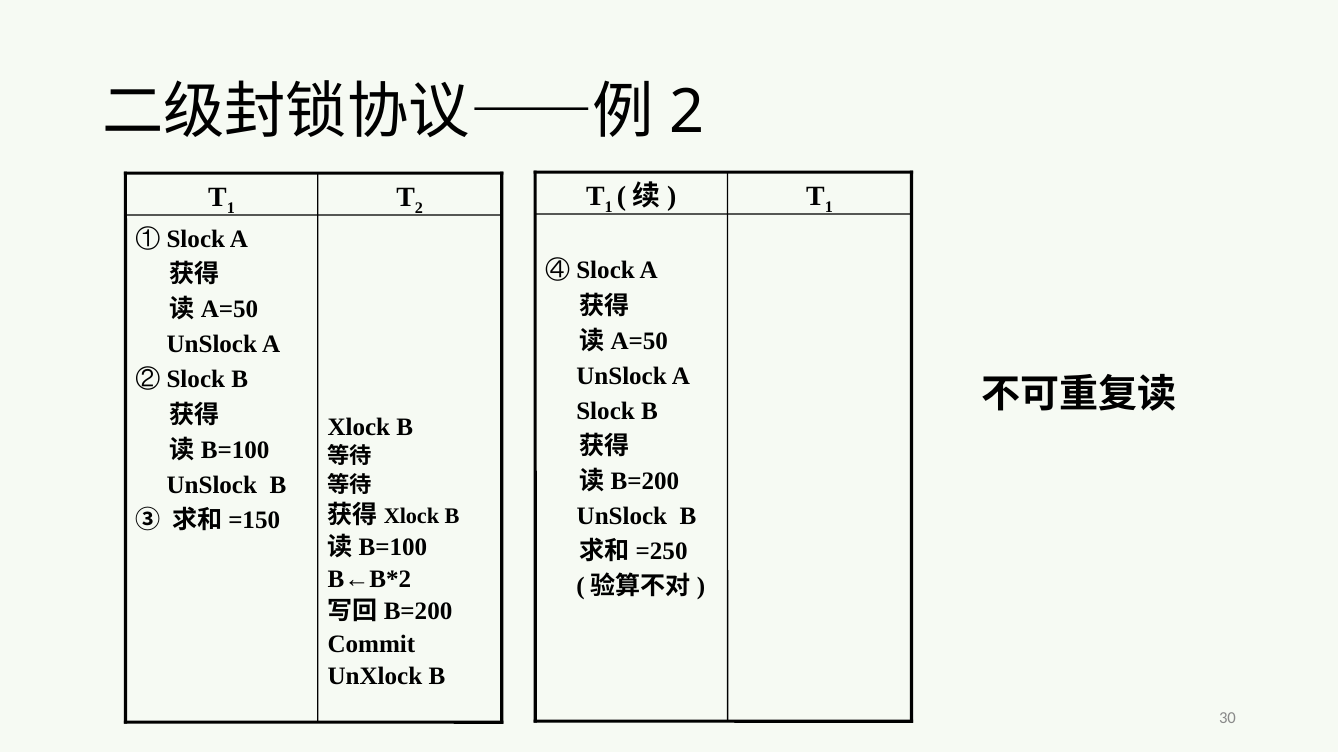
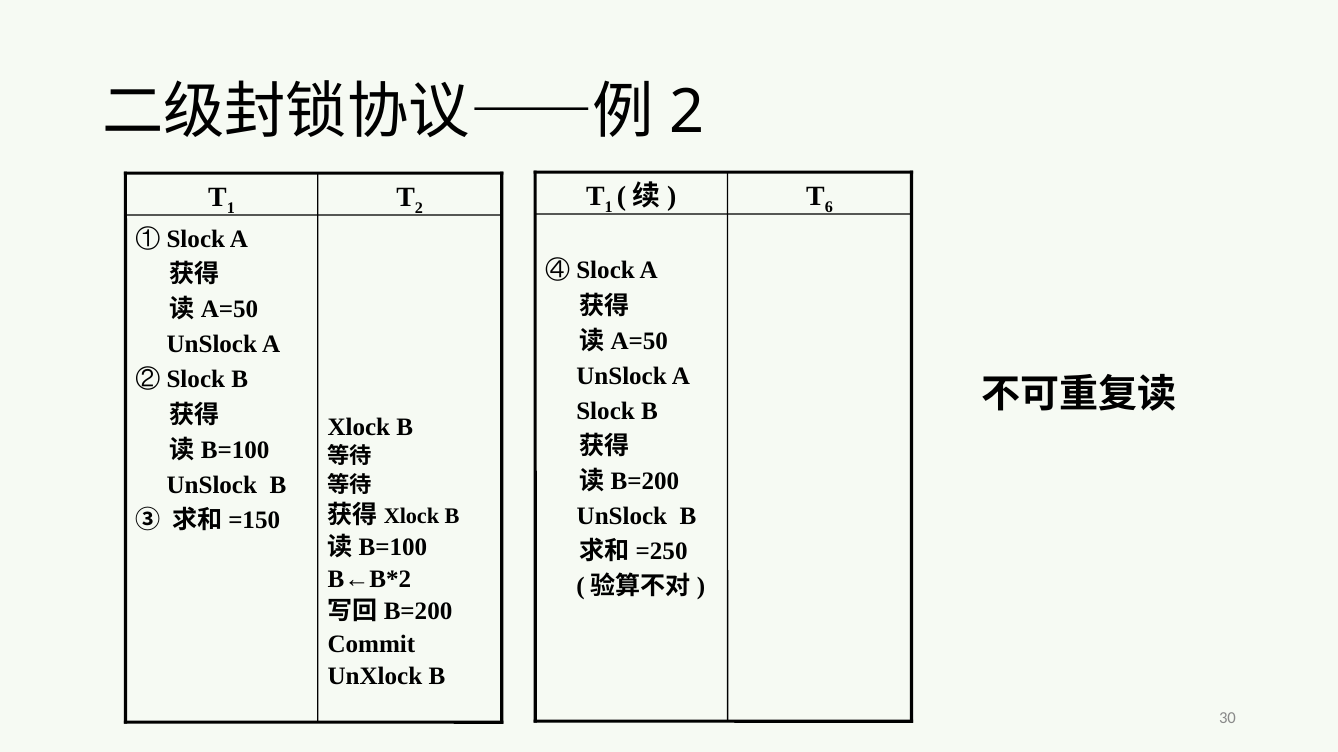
1: 1 -> 6 (829, 207)
